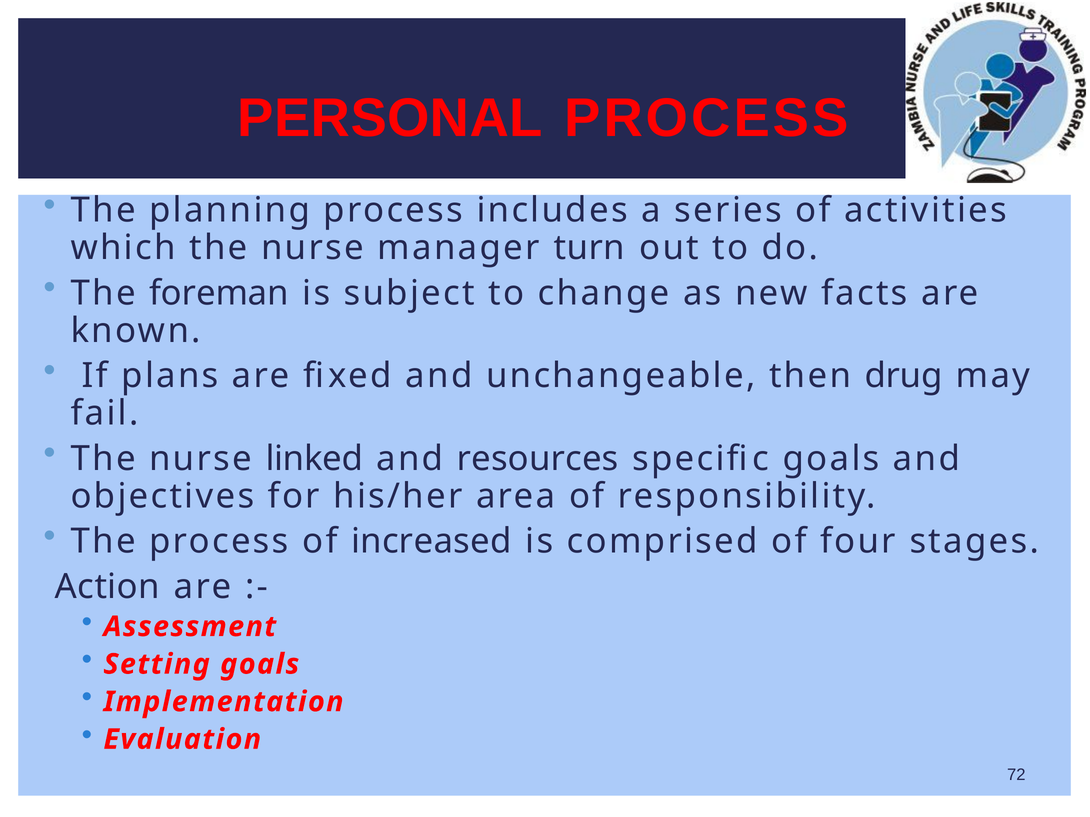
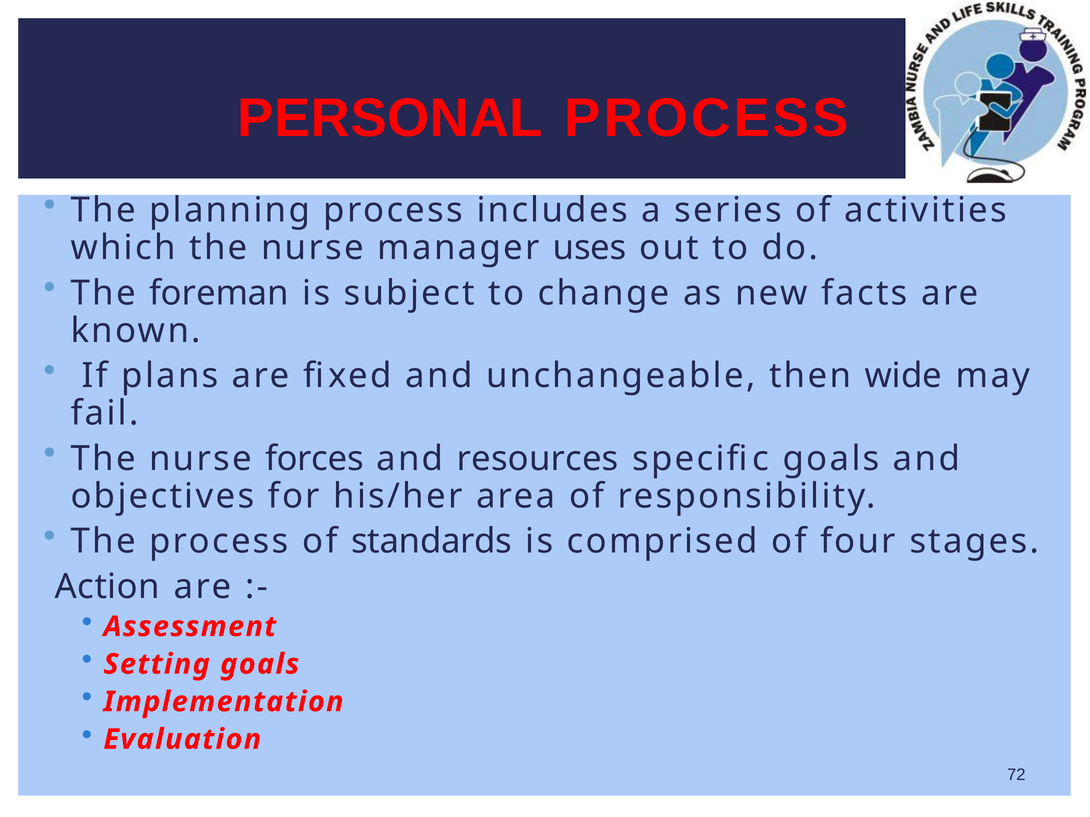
turn: turn -> uses (590, 248)
drug: drug -> wide (903, 376)
linked: linked -> forces (314, 459)
increased: increased -> standards (432, 542)
